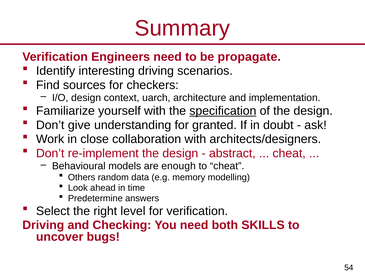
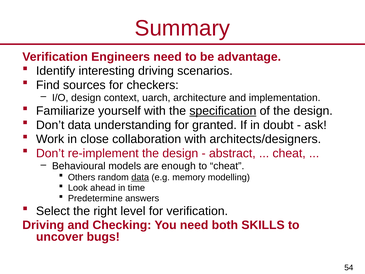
propagate: propagate -> advantage (249, 57)
Don’t give: give -> data (79, 125)
data underline: none -> present (140, 177)
